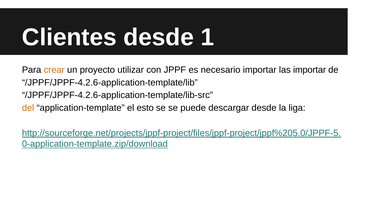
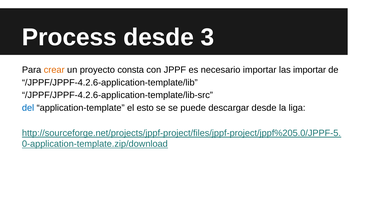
Clientes: Clientes -> Process (69, 37)
1: 1 -> 3 (207, 37)
utilizar: utilizar -> consta (131, 70)
del colour: orange -> blue (28, 108)
